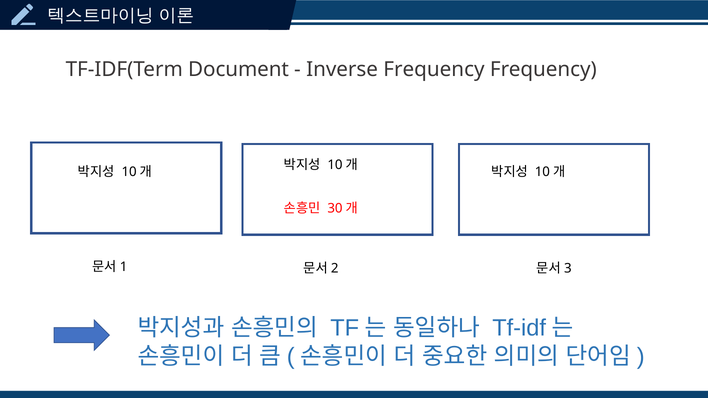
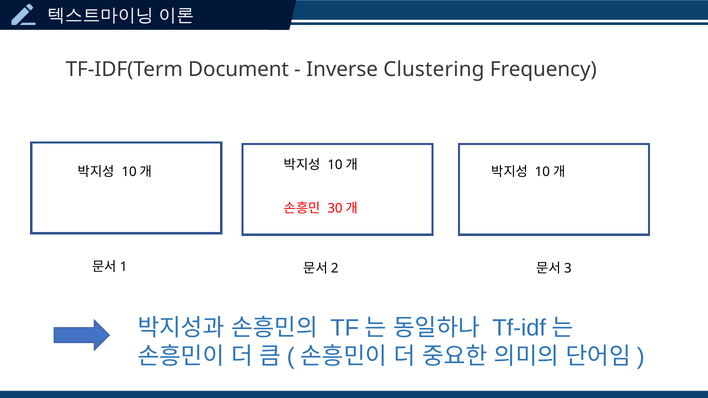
Inverse Frequency: Frequency -> Clustering (434, 69)
